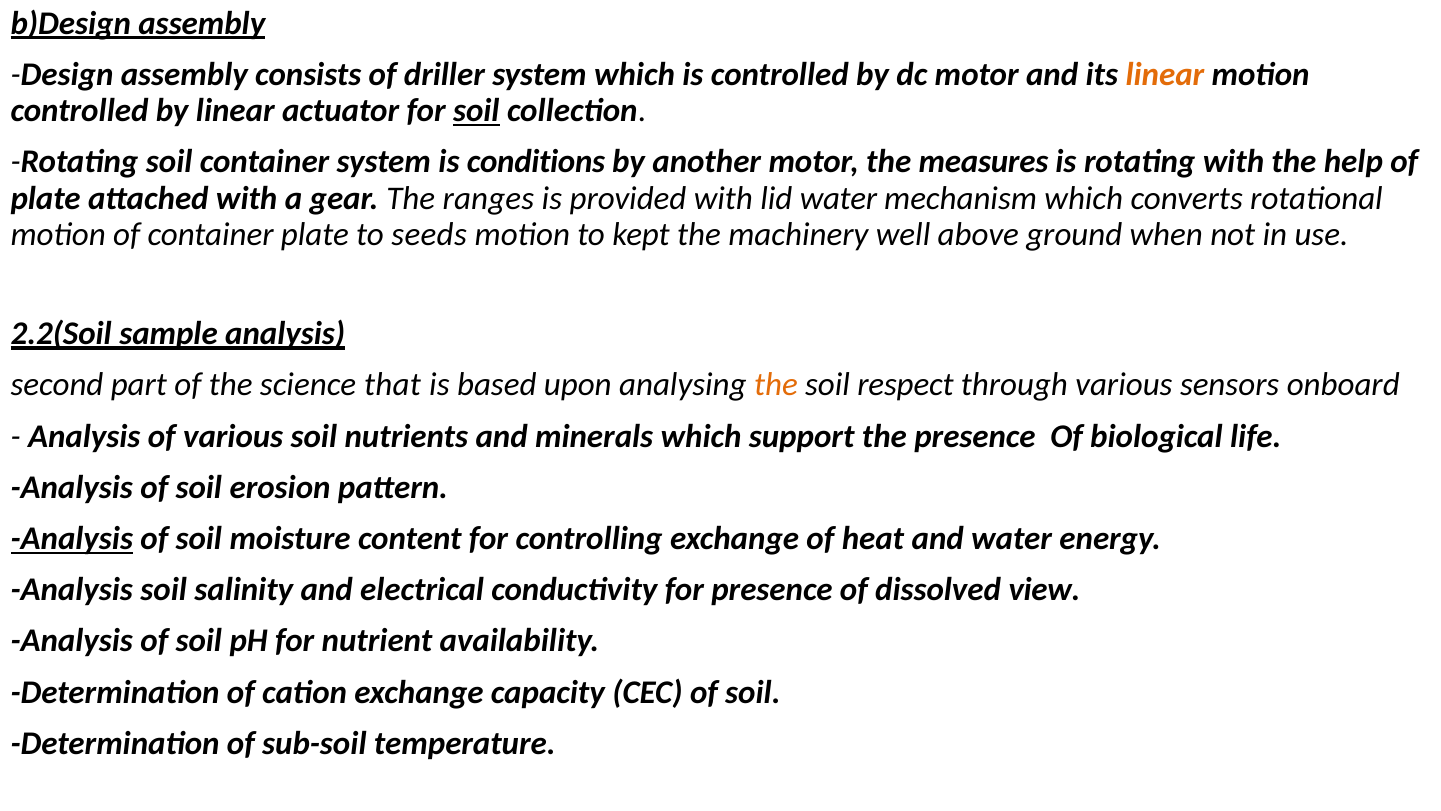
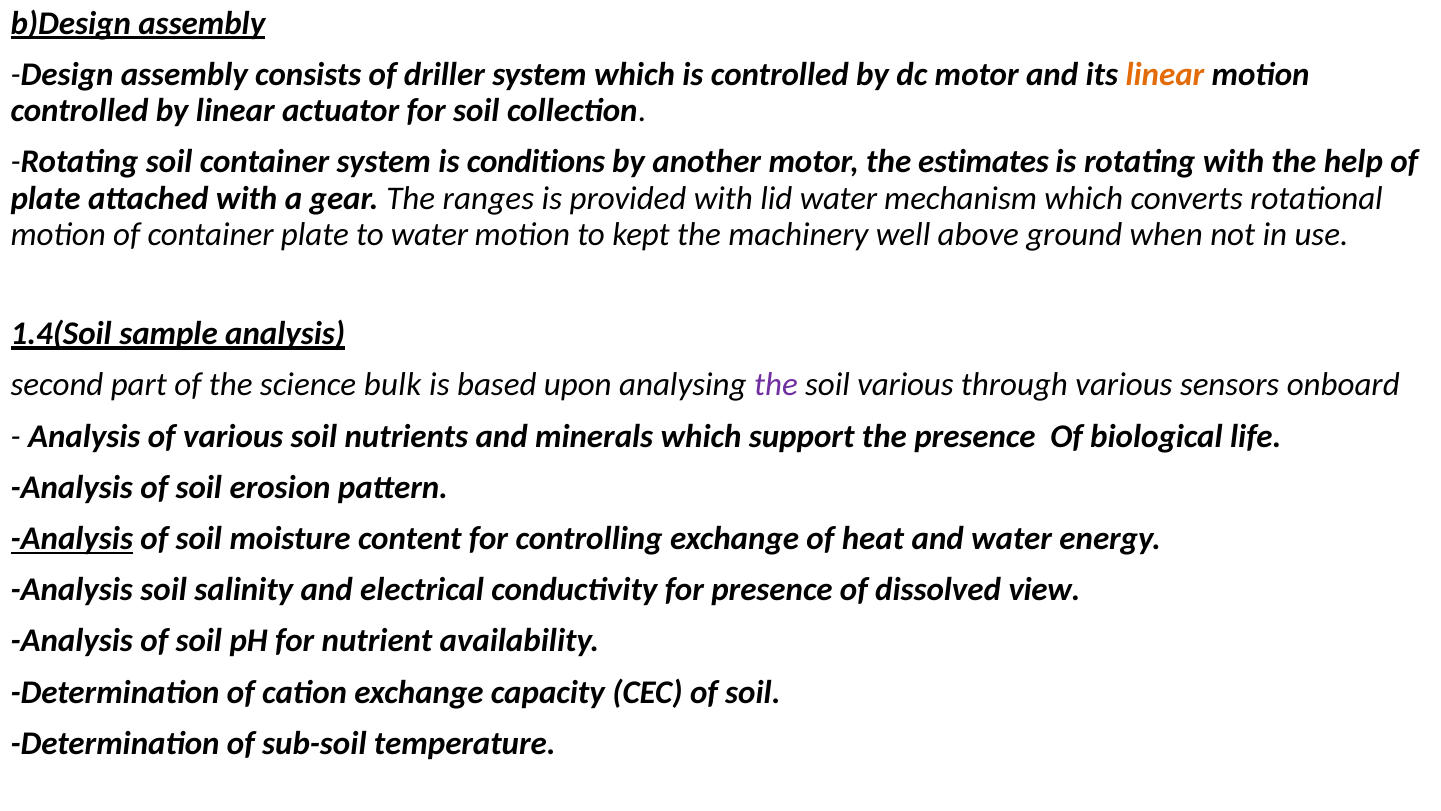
soil underline: present -> none (476, 111)
measures: measures -> estimates (983, 162)
to seeds: seeds -> water (429, 234)
2.2(Soil: 2.2(Soil -> 1.4(Soil (61, 334)
that: that -> bulk (393, 385)
the colour: orange -> purple (776, 385)
soil respect: respect -> various (906, 385)
